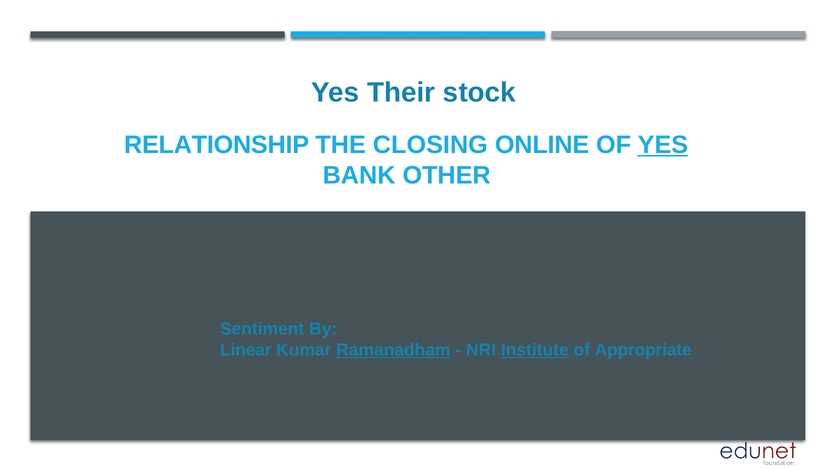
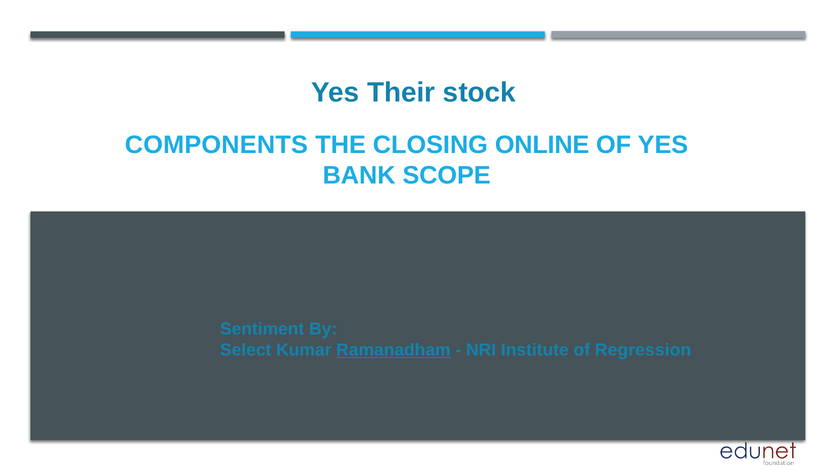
RELATIONSHIP: RELATIONSHIP -> COMPONENTS (216, 145)
YES underline: present -> none (663, 145)
OTHER: OTHER -> SCOPE (447, 175)
Linear: Linear -> Select (246, 350)
Institute underline: present -> none (535, 350)
Appropriate: Appropriate -> Regression (643, 350)
